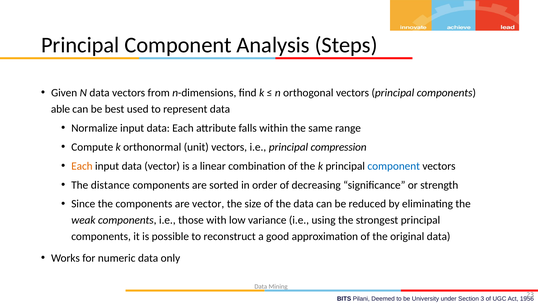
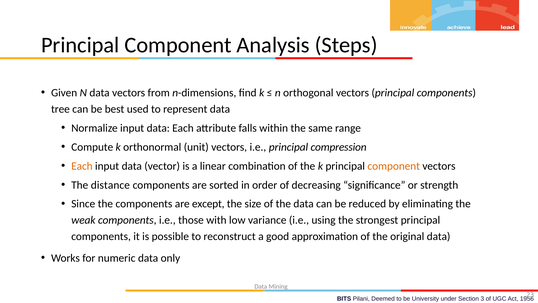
able: able -> tree (60, 109)
component colour: blue -> orange (394, 166)
are vector: vector -> except (208, 204)
